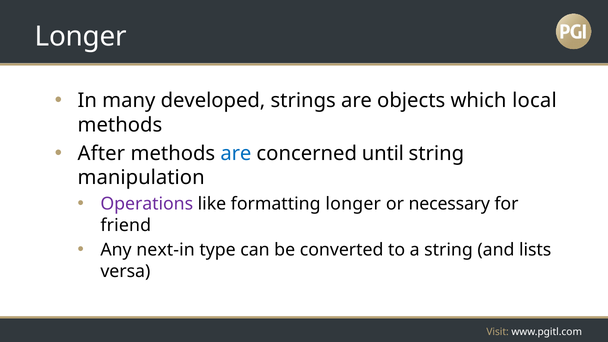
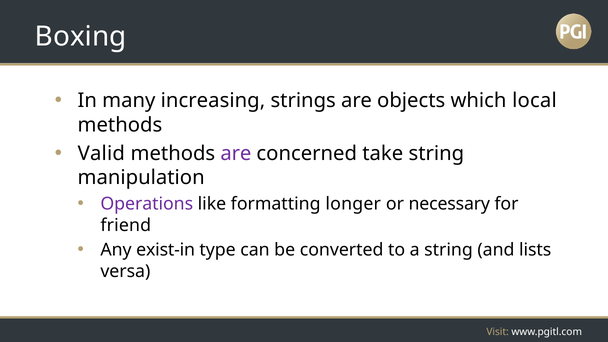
Longer: Longer -> Boxing (81, 37)
developed: developed -> increasing (213, 101)
After: After -> Valid (101, 153)
are colour: blue -> purple (236, 153)
until: until -> take (383, 153)
next-in: next-in -> exist-in (166, 250)
